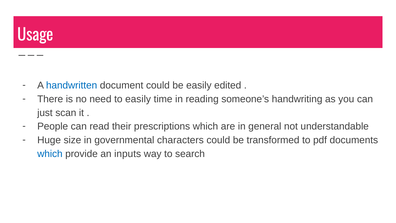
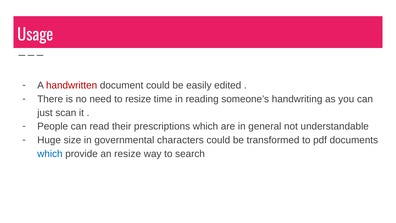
handwritten colour: blue -> red (72, 85)
to easily: easily -> resize (138, 99)
an inputs: inputs -> resize (128, 154)
